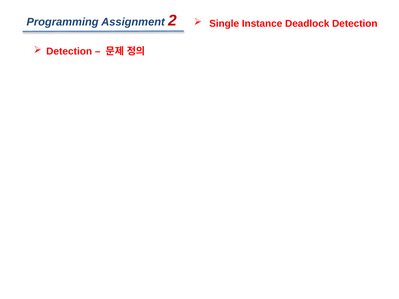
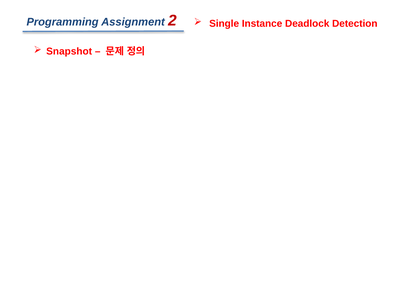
Detection: Detection -> Snapshot (69, 51)
